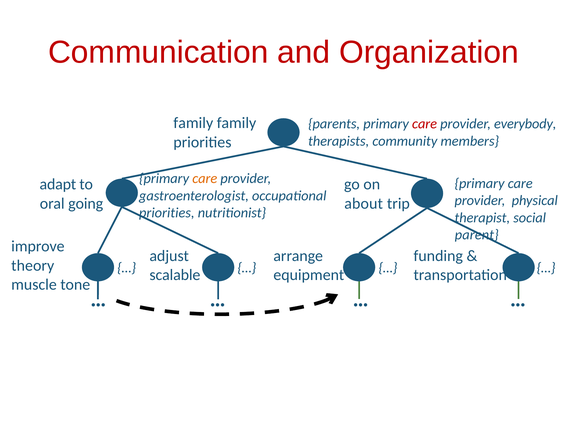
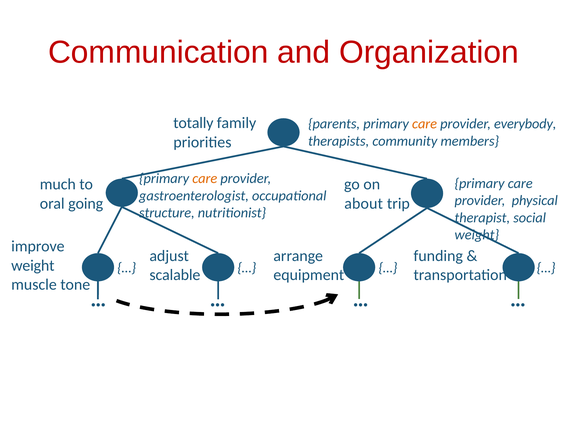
family: family -> totally (193, 123)
care colour: red -> orange (425, 124)
adapt: adapt -> much (58, 184)
priorities: priorities -> structure (167, 213)
parent: parent -> weight (477, 235)
theory: theory -> weight (33, 265)
